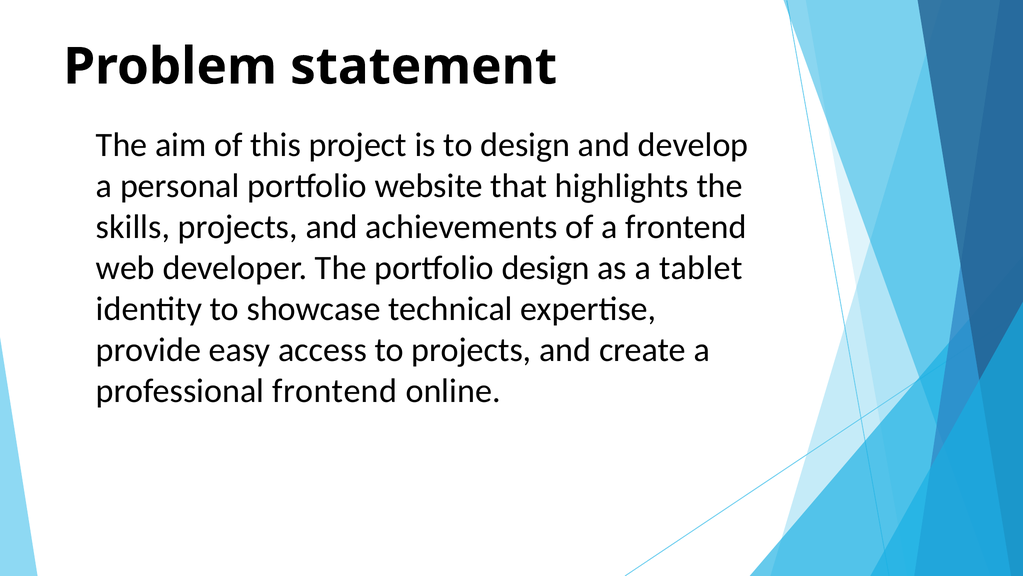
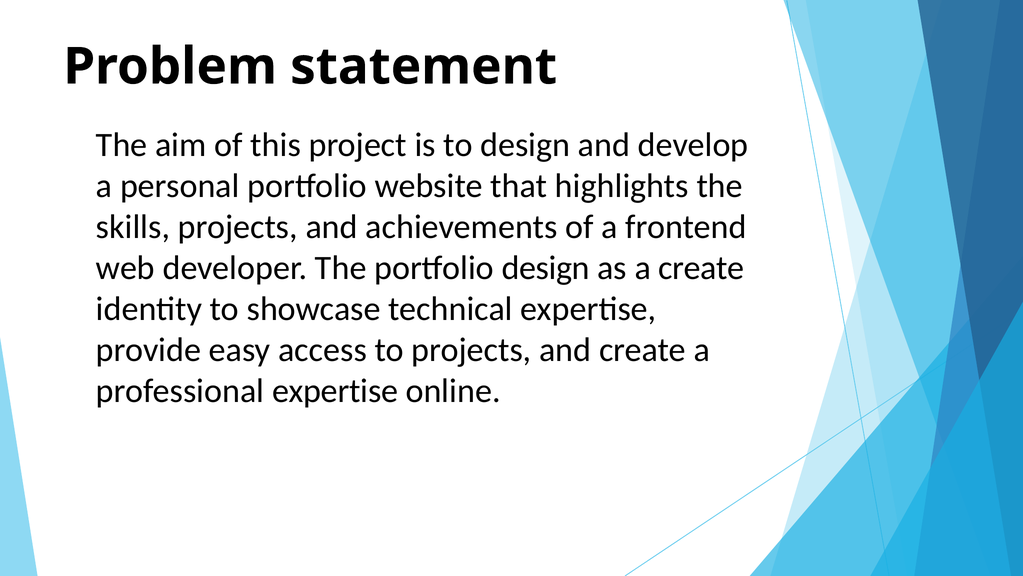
a tablet: tablet -> create (701, 268)
professional frontend: frontend -> expertise (335, 391)
